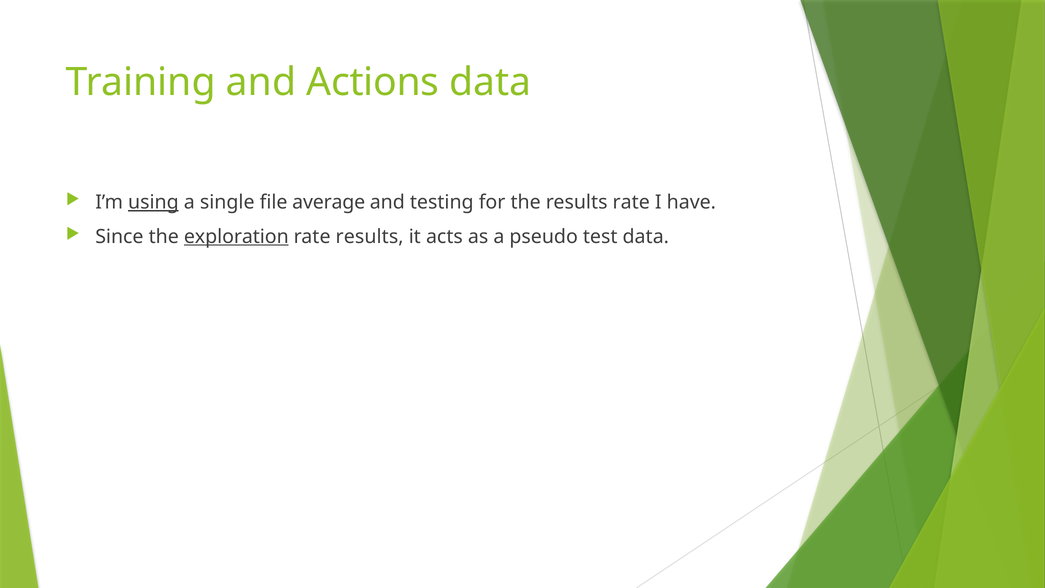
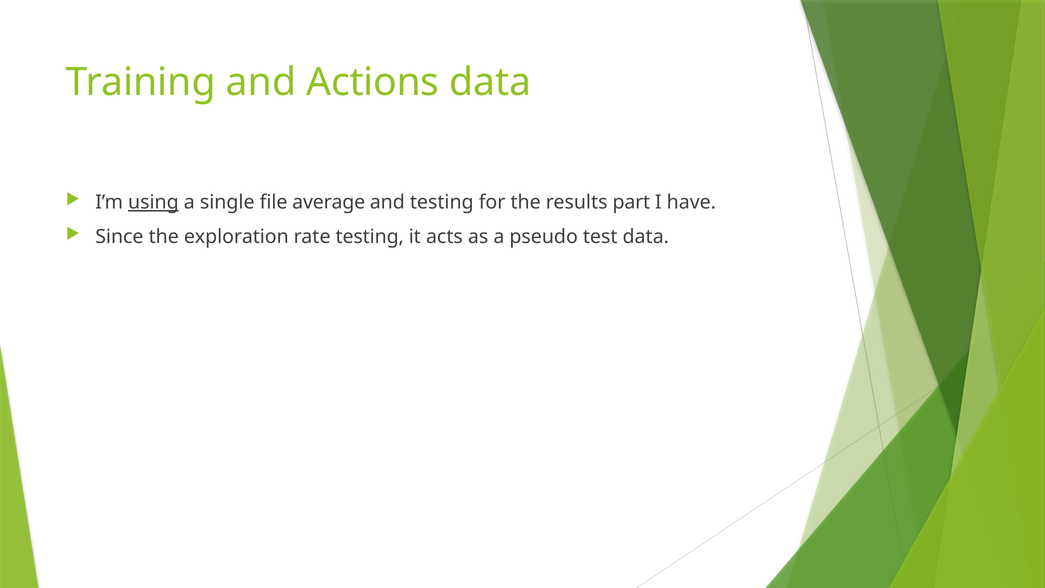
results rate: rate -> part (631, 202)
exploration underline: present -> none (236, 237)
rate results: results -> testing (370, 237)
